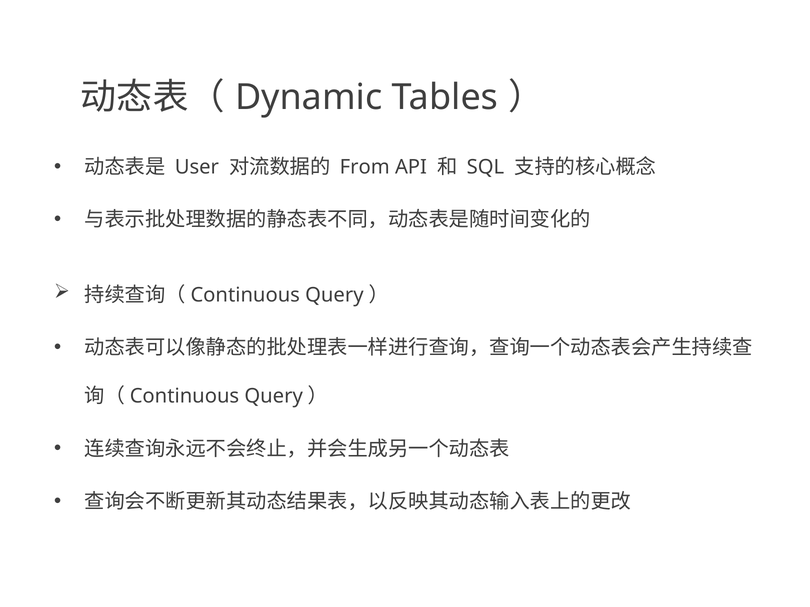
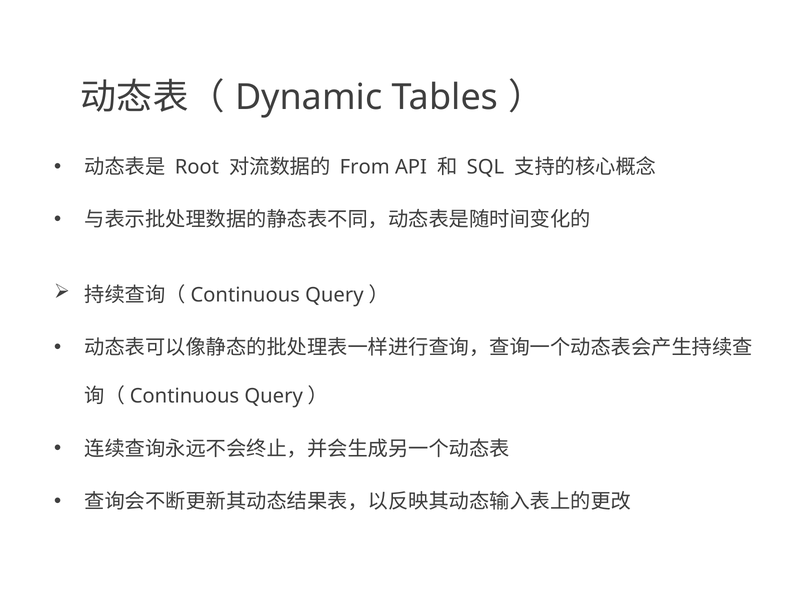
User: User -> Root (197, 167)
